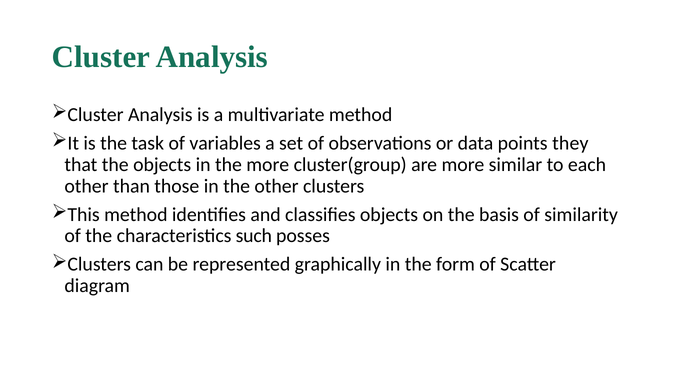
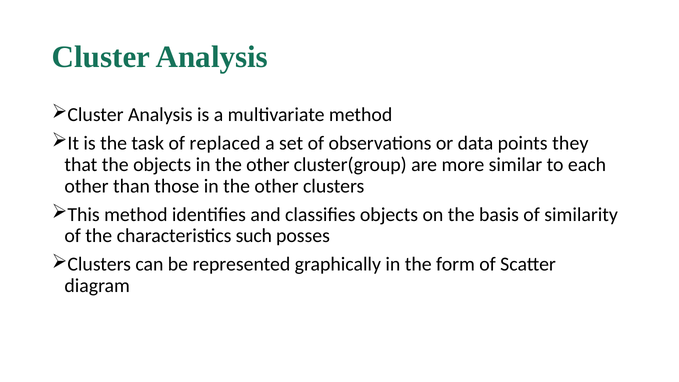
variables: variables -> replaced (225, 143)
objects in the more: more -> other (268, 165)
